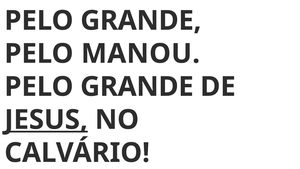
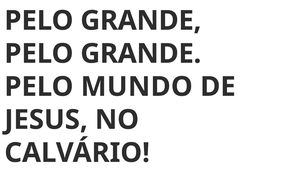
MANOU: MANOU -> GRANDE (141, 54)
GRANDE: GRANDE -> MUNDO (137, 87)
JESUS underline: present -> none (46, 120)
